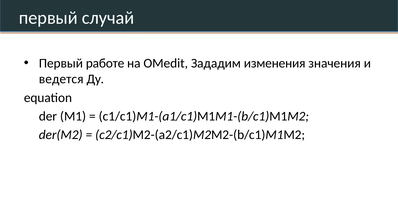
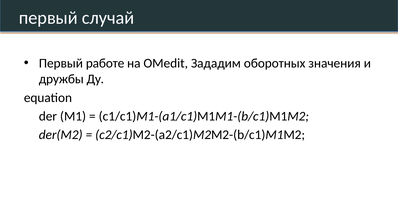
изменения: изменения -> оборотных (275, 63)
ведется: ведется -> дружбы (61, 79)
